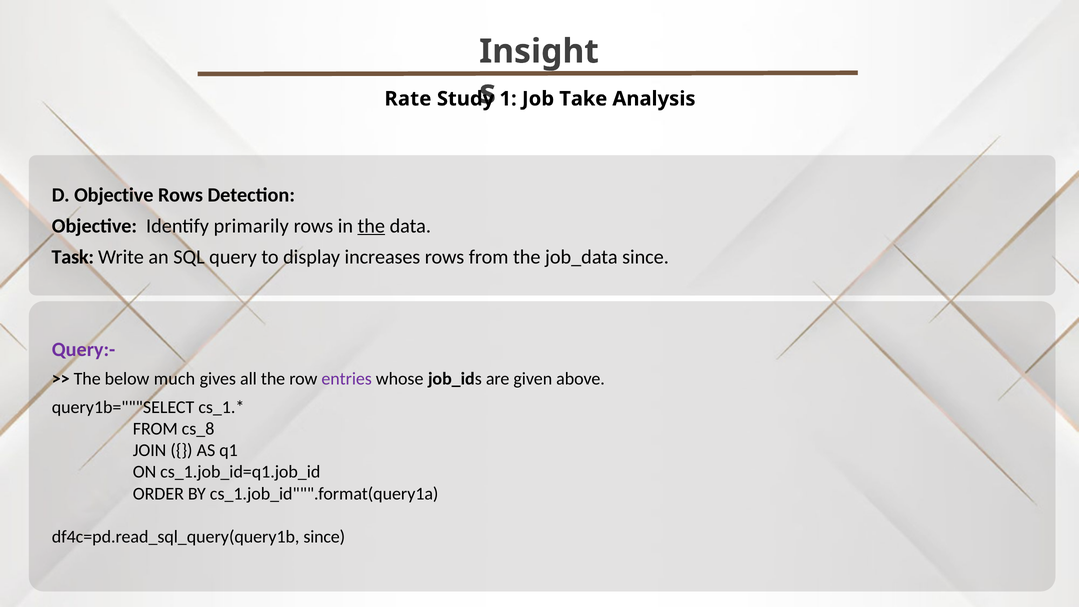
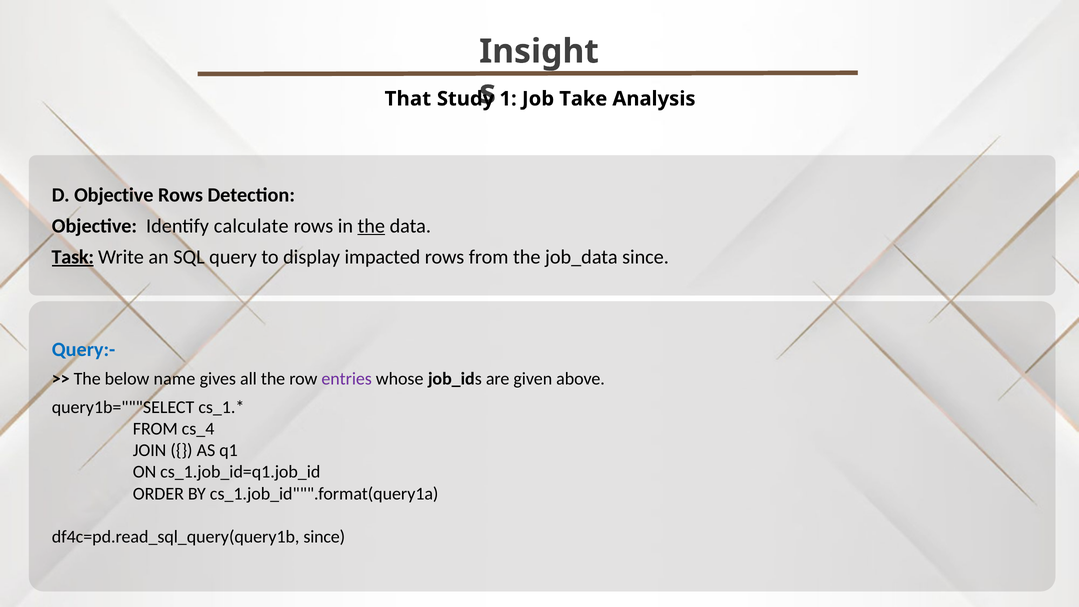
Rate: Rate -> That (408, 99)
primarily: primarily -> calculate (251, 226)
Task underline: none -> present (73, 257)
increases: increases -> impacted (382, 257)
Query:- colour: purple -> blue (84, 349)
much: much -> name (174, 379)
cs_8: cs_8 -> cs_4 (198, 429)
